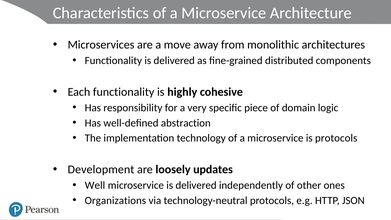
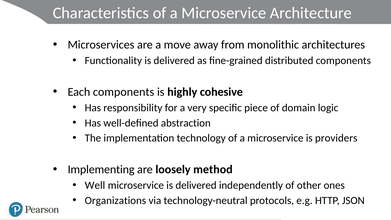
Each functionality: functionality -> components (124, 92)
is protocols: protocols -> providers (336, 138)
Development: Development -> Implementing (101, 169)
updates: updates -> method (213, 169)
